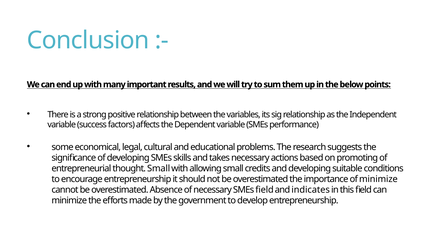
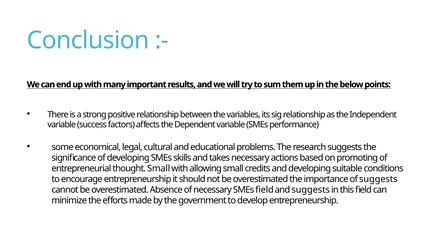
of minimize: minimize -> suggests (378, 179)
and indicates: indicates -> suggests (311, 189)
